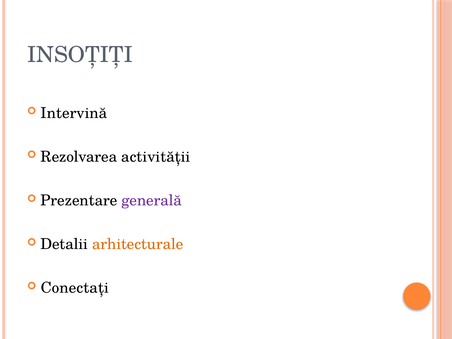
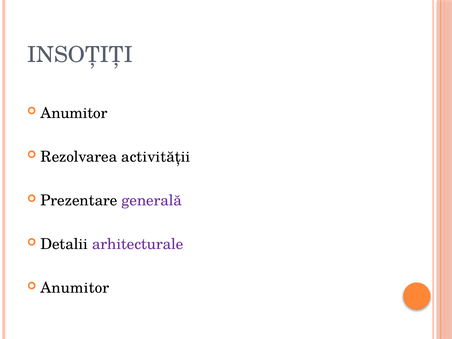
Intervină: Intervină -> Anumitor (74, 113)
arhitecturale colour: orange -> purple (138, 244)
Conectaţi: Conectaţi -> Anumitor (75, 288)
